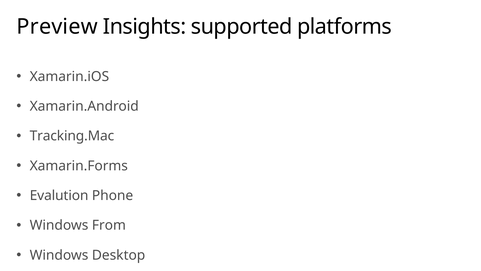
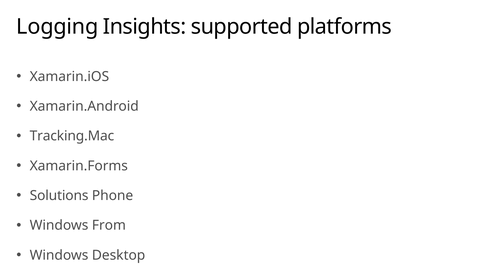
Preview: Preview -> Logging (57, 26)
Evalution: Evalution -> Solutions (59, 195)
